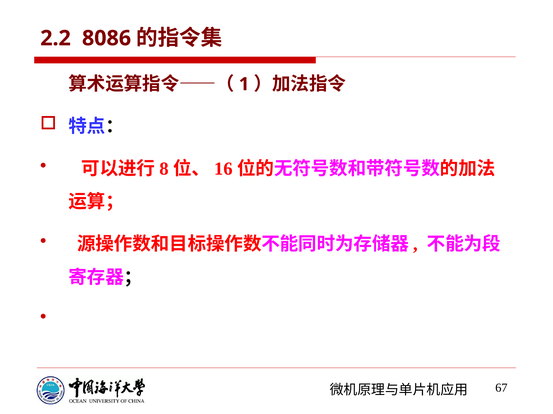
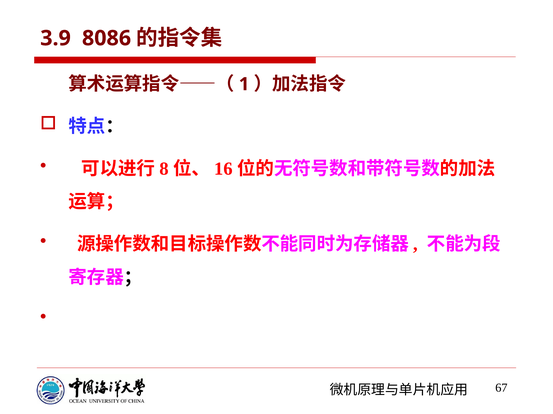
2.2: 2.2 -> 3.9 (56, 38)
